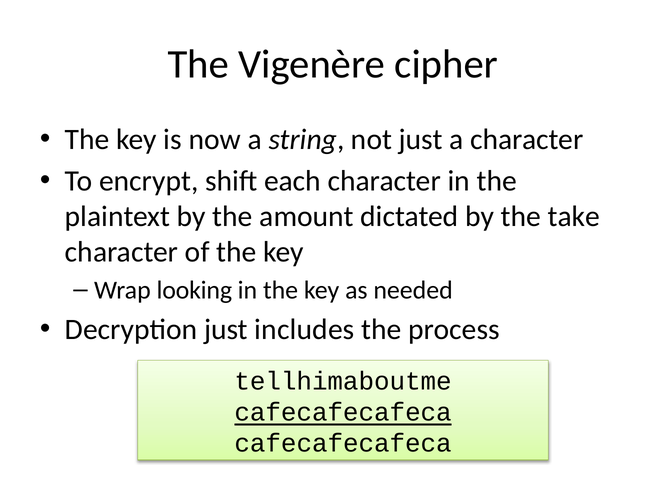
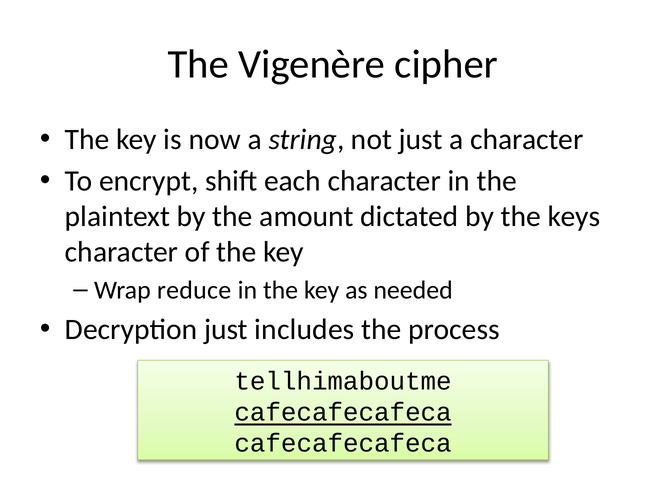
take: take -> keys (574, 217)
looking: looking -> reduce (194, 290)
